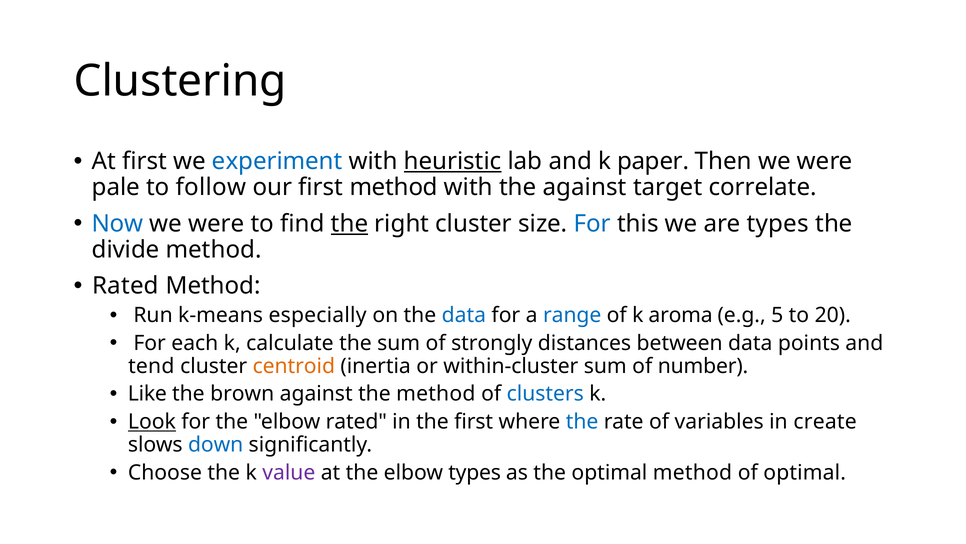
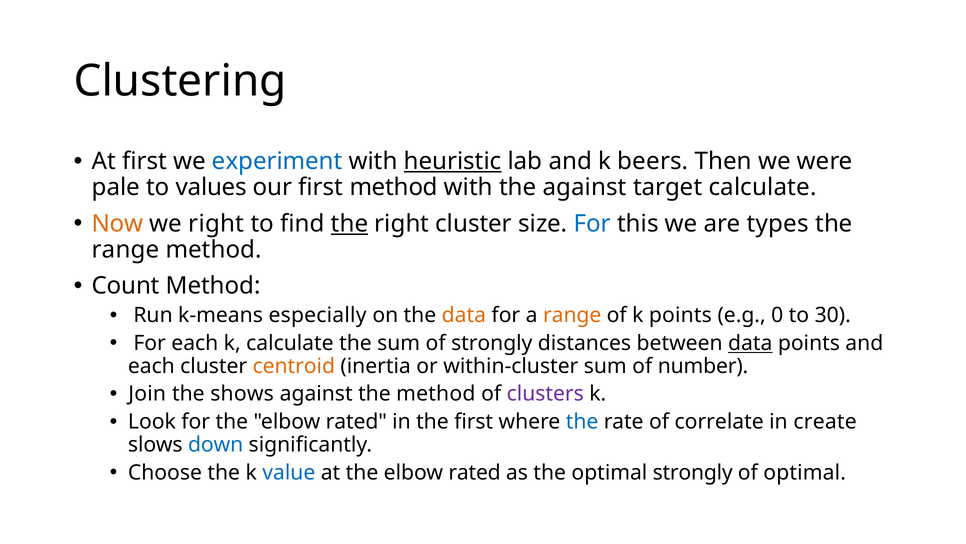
paper: paper -> beers (653, 161)
follow: follow -> values (211, 187)
target correlate: correlate -> calculate (763, 187)
Now colour: blue -> orange (118, 223)
were: were -> right (216, 223)
divide: divide -> range (126, 249)
Rated: Rated -> Count (126, 286)
data colour: blue -> orange (464, 315)
range colour: blue -> orange (572, 315)
k aroma: aroma -> points (680, 315)
5: 5 -> 0 (777, 315)
20: 20 -> 30 (833, 315)
data underline: none -> present (750, 343)
tend: tend -> each (151, 366)
Like: Like -> Join (147, 394)
brown: brown -> shows (242, 394)
clusters colour: blue -> purple (545, 394)
Look underline: present -> none (152, 421)
variables: variables -> correlate (719, 421)
value colour: purple -> blue (289, 472)
at the elbow types: types -> rated (475, 472)
optimal method: method -> strongly (693, 472)
